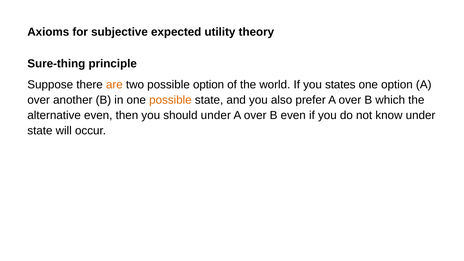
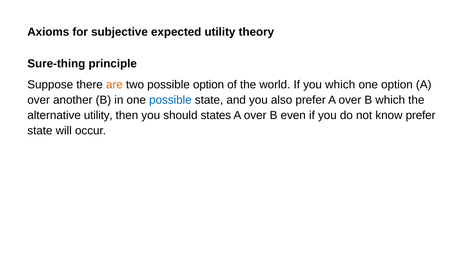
you states: states -> which (340, 85)
possible colour: orange -> blue (170, 100)
alternative even: even -> utility (98, 115)
should under: under -> states (216, 115)
know under: under -> prefer (421, 115)
